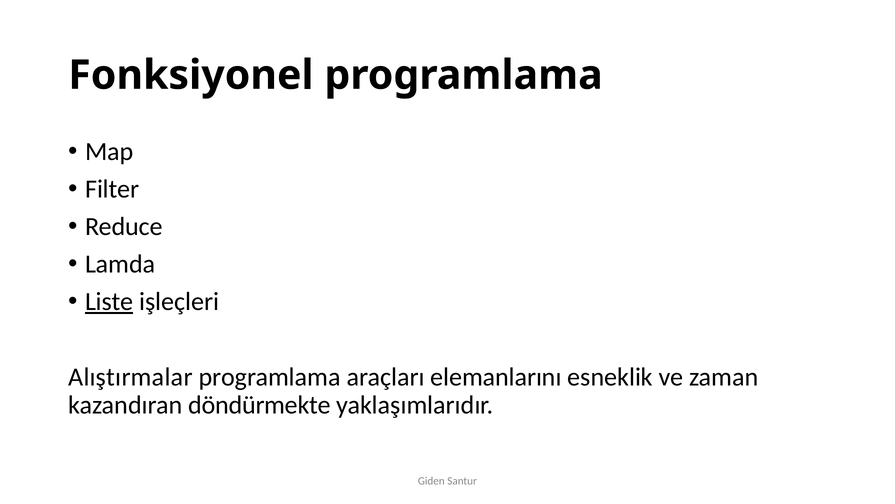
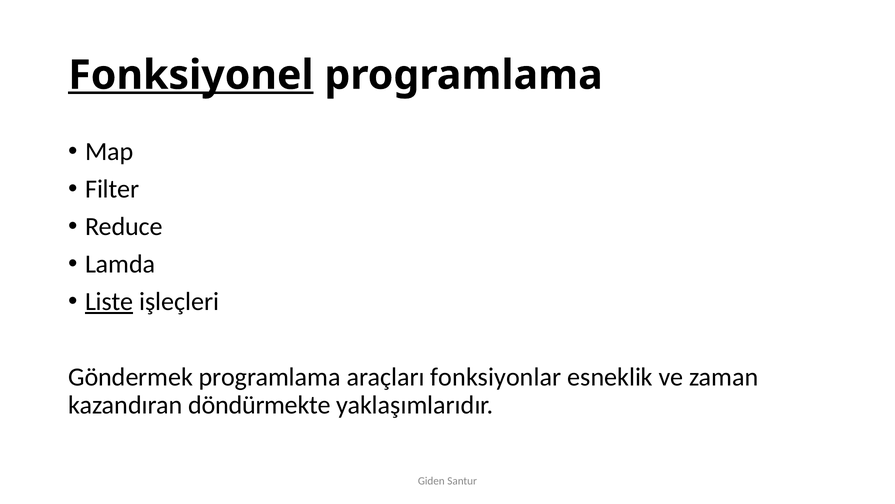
Fonksiyonel underline: none -> present (191, 75)
Alıştırmalar: Alıştırmalar -> Göndermek (131, 376)
elemanlarını: elemanlarını -> fonksiyonlar (496, 376)
